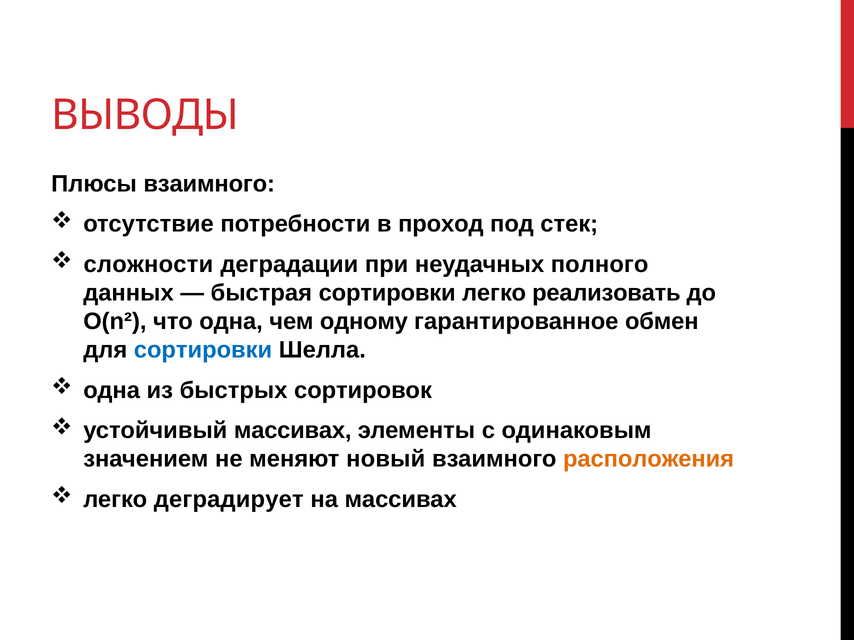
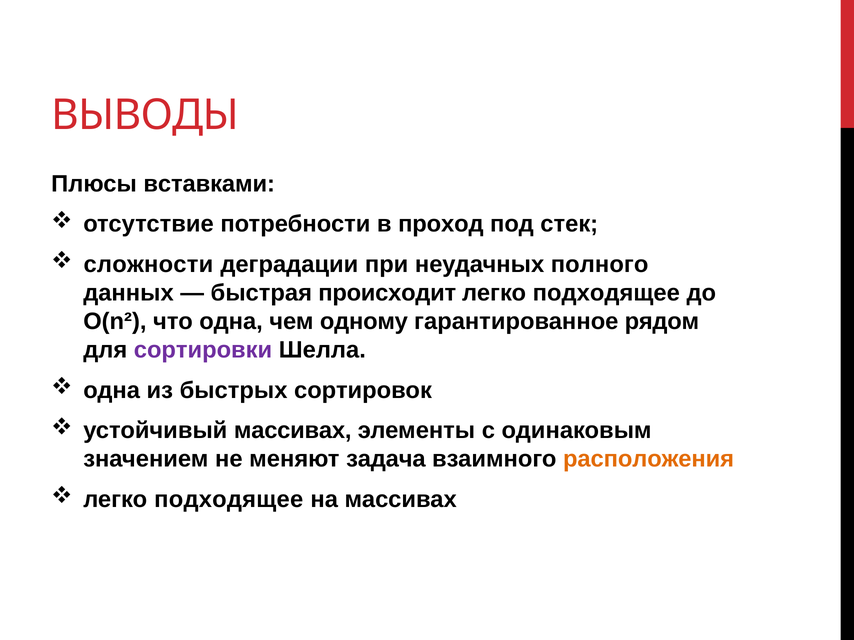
Плюсы взаимного: взаимного -> вставками (209, 184)
быстрая сортировки: сортировки -> происходит (387, 293)
реализовать: реализовать -> подходящее (606, 293)
обмен: обмен -> рядом (662, 322)
сортировки colour: blue -> purple (203, 350)
новый: новый -> задача (386, 459)
деградирует: деградирует -> подходящее (229, 500)
